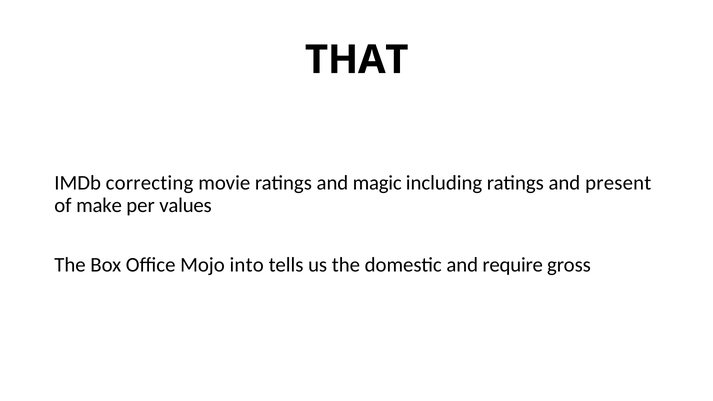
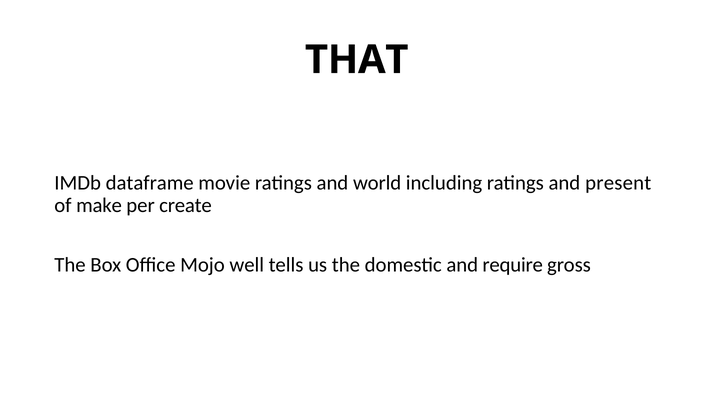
correcting: correcting -> dataframe (150, 183)
magic: magic -> world (377, 183)
values: values -> create (186, 205)
into: into -> well (247, 265)
